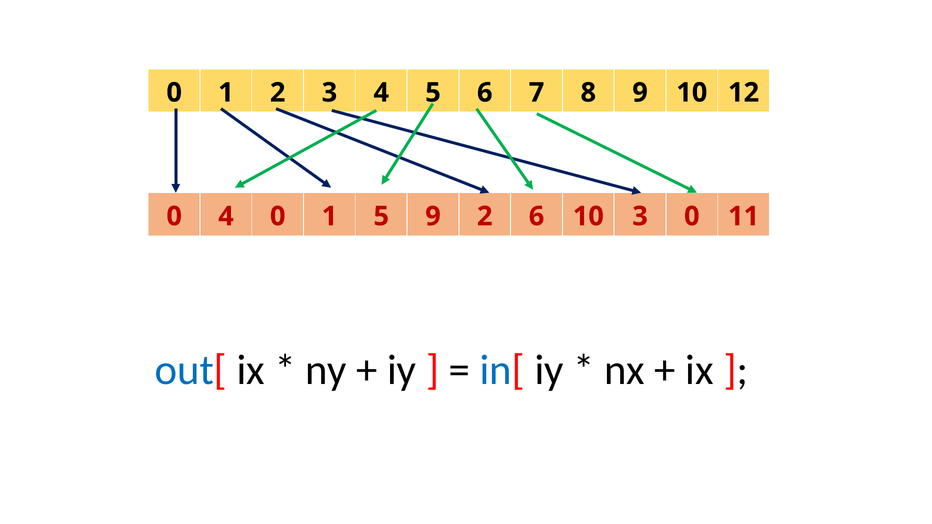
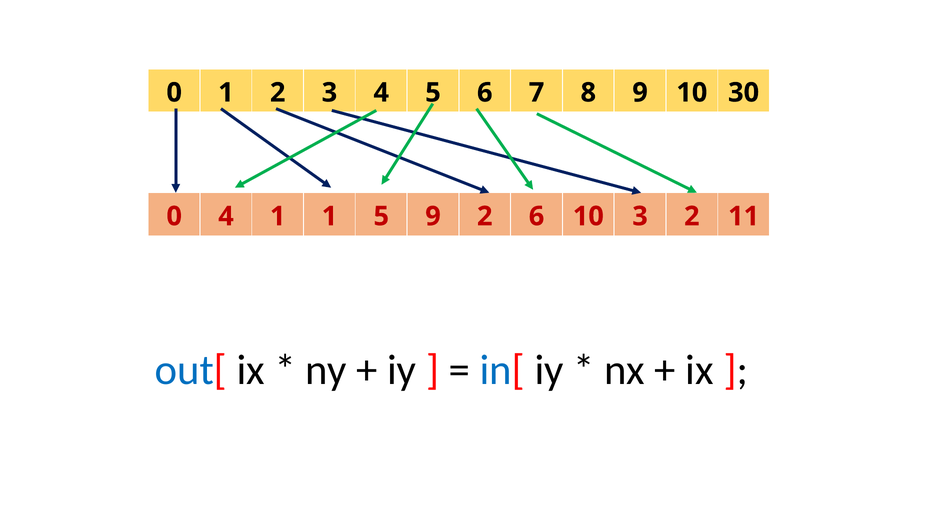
12: 12 -> 30 (744, 93)
4 0: 0 -> 1 (278, 216)
3 0: 0 -> 2 (692, 216)
